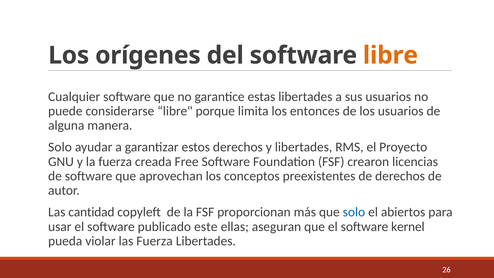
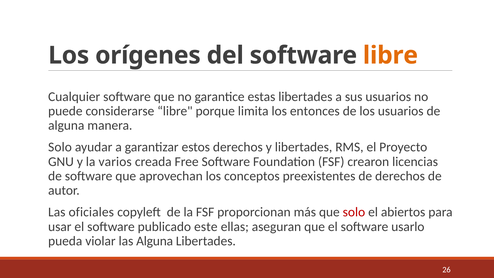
la fuerza: fuerza -> varios (115, 162)
cantidad: cantidad -> oficiales (91, 212)
solo colour: blue -> red (354, 212)
kernel: kernel -> usarlo (408, 227)
las Fuerza: Fuerza -> Alguna (155, 241)
